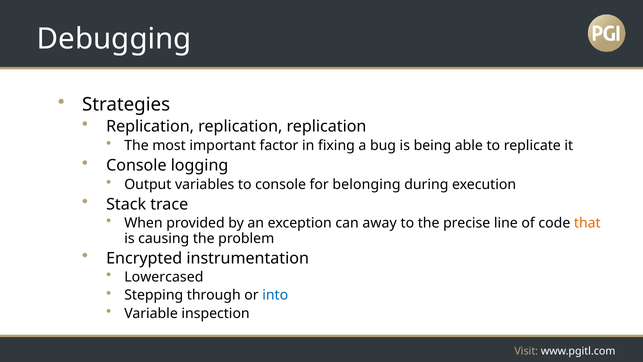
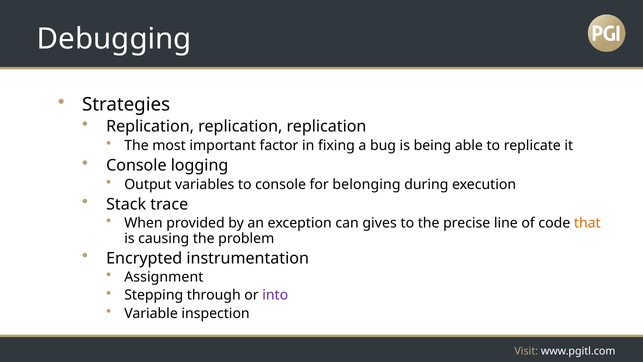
away: away -> gives (380, 223)
Lowercased: Lowercased -> Assignment (164, 277)
into colour: blue -> purple (275, 295)
